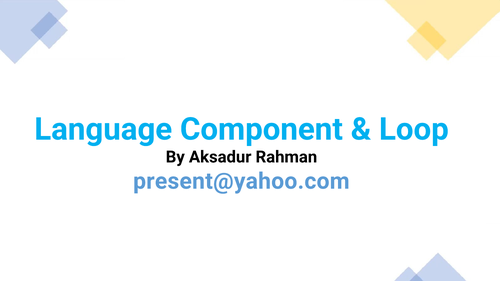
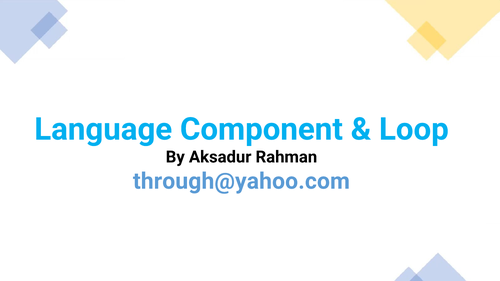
present@yahoo.com: present@yahoo.com -> through@yahoo.com (241, 181)
